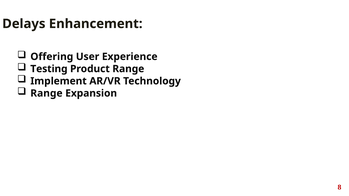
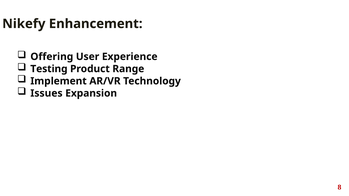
Delays: Delays -> Nikefy (24, 24)
Range: Range -> Issues (46, 93)
